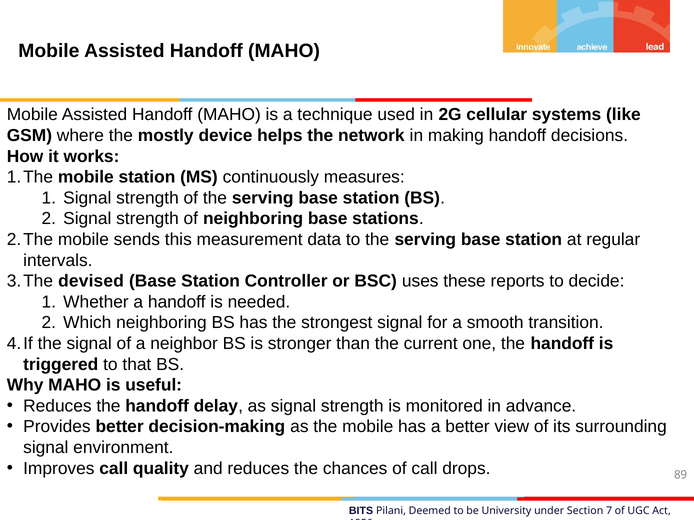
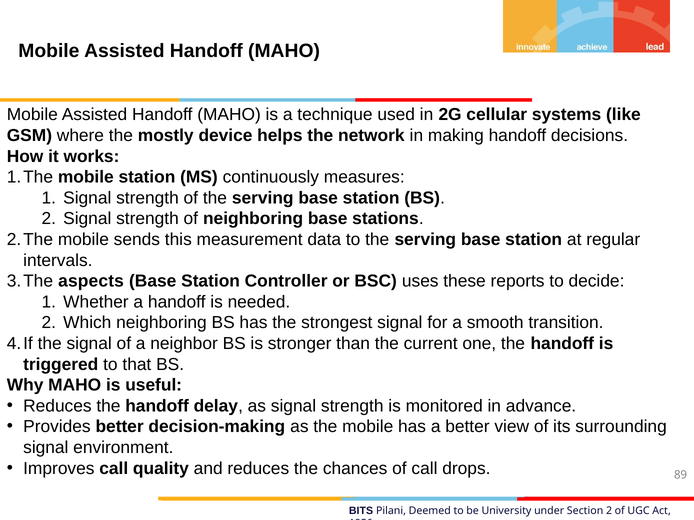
devised: devised -> aspects (91, 281)
Section 7: 7 -> 2 (609, 511)
